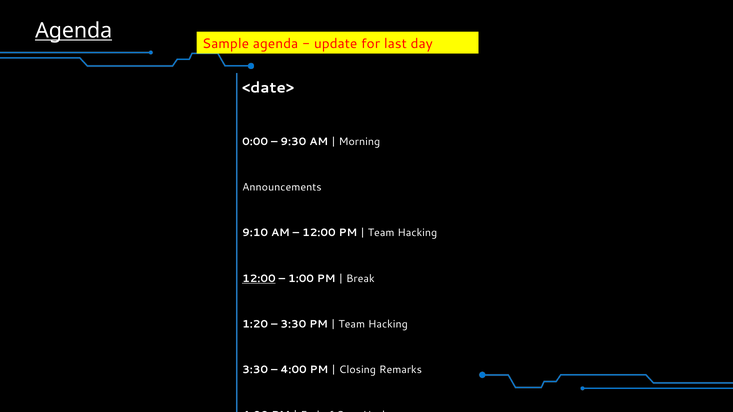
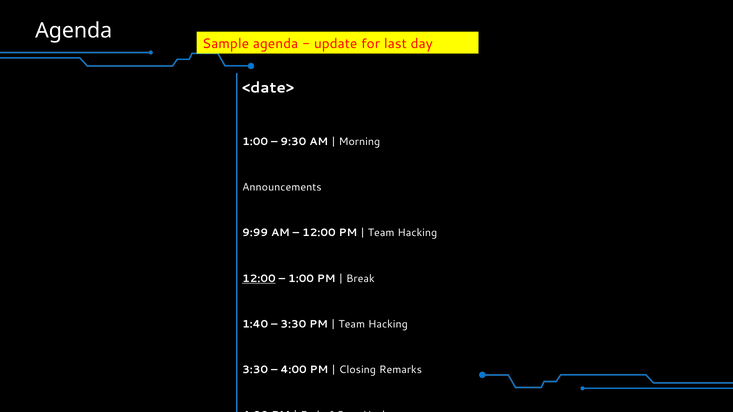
Agenda underline: present -> none (74, 31)
0:00: 0:00 -> 1:00 (255, 142)
9:10: 9:10 -> 9:99 (255, 233)
1:20: 1:20 -> 1:40 (255, 324)
